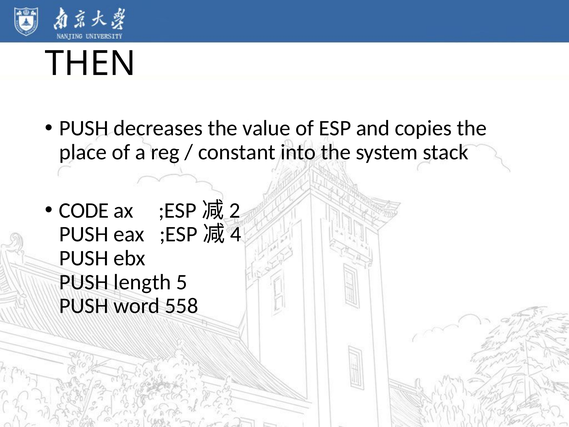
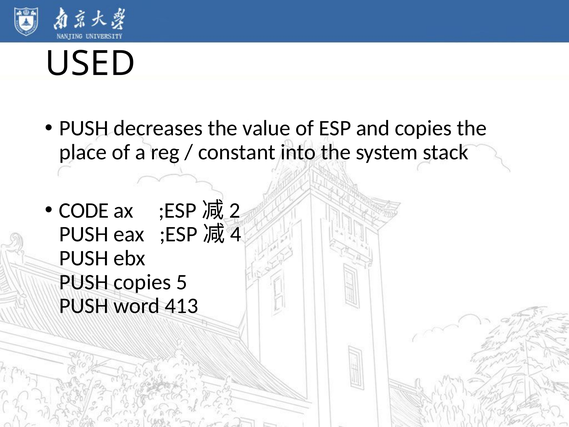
THEN: THEN -> USED (90, 64)
PUSH length: length -> copies (142, 282)
558: 558 -> 413 (182, 306)
